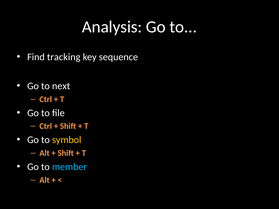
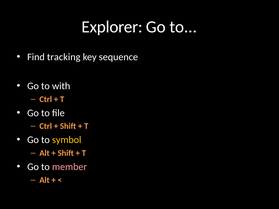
Analysis: Analysis -> Explorer (112, 27)
next: next -> with (61, 86)
member colour: light blue -> pink (69, 167)
